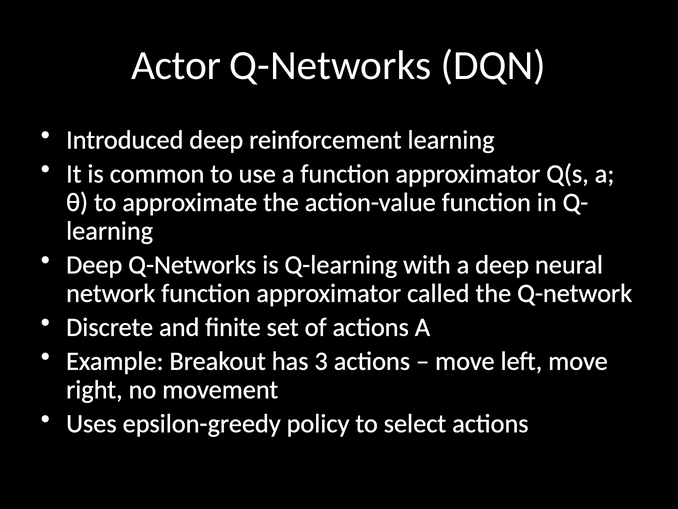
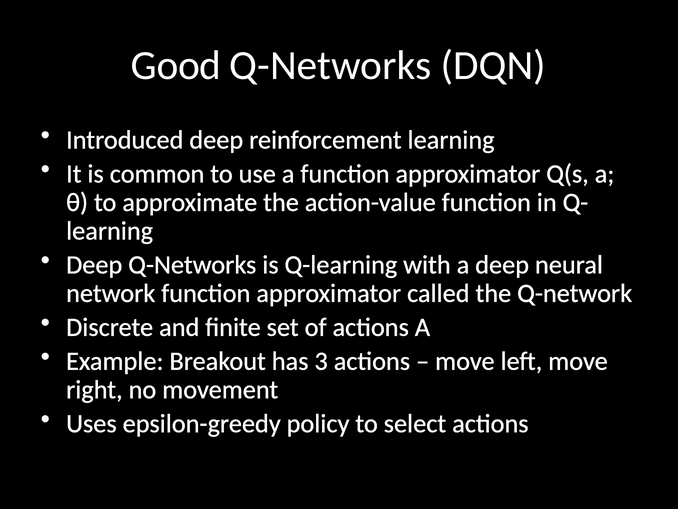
Actor: Actor -> Good (176, 66)
